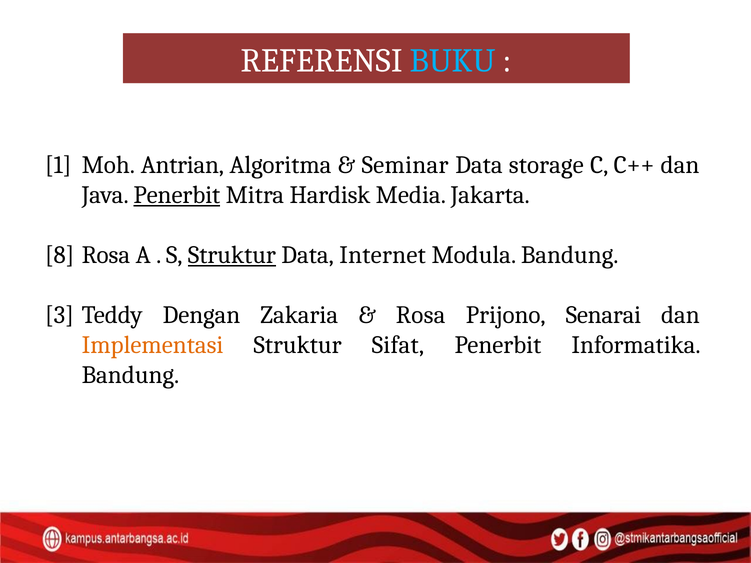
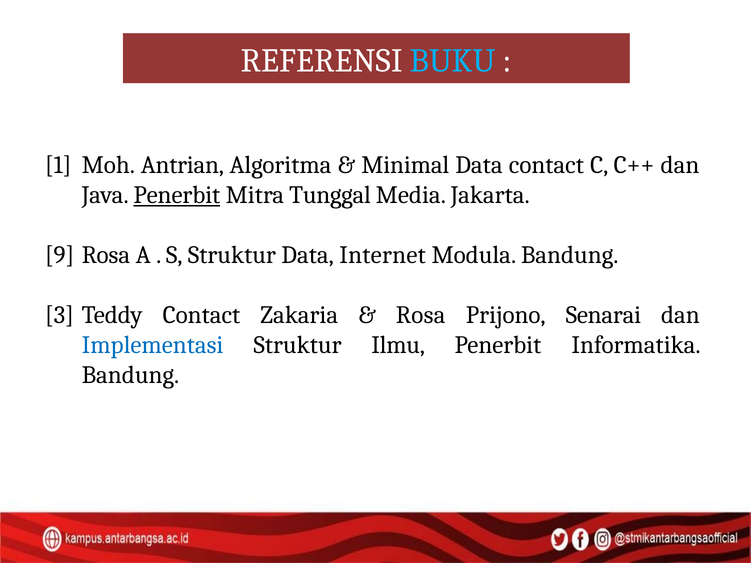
Seminar: Seminar -> Minimal (405, 165)
Data storage: storage -> contact (546, 165)
Hardisk: Hardisk -> Tunggal (330, 195)
8: 8 -> 9 (60, 255)
Struktur underline: present -> none (232, 255)
Teddy Dengan: Dengan -> Contact (201, 315)
Implementasi colour: orange -> blue (153, 345)
Sifat: Sifat -> Ilmu (398, 345)
